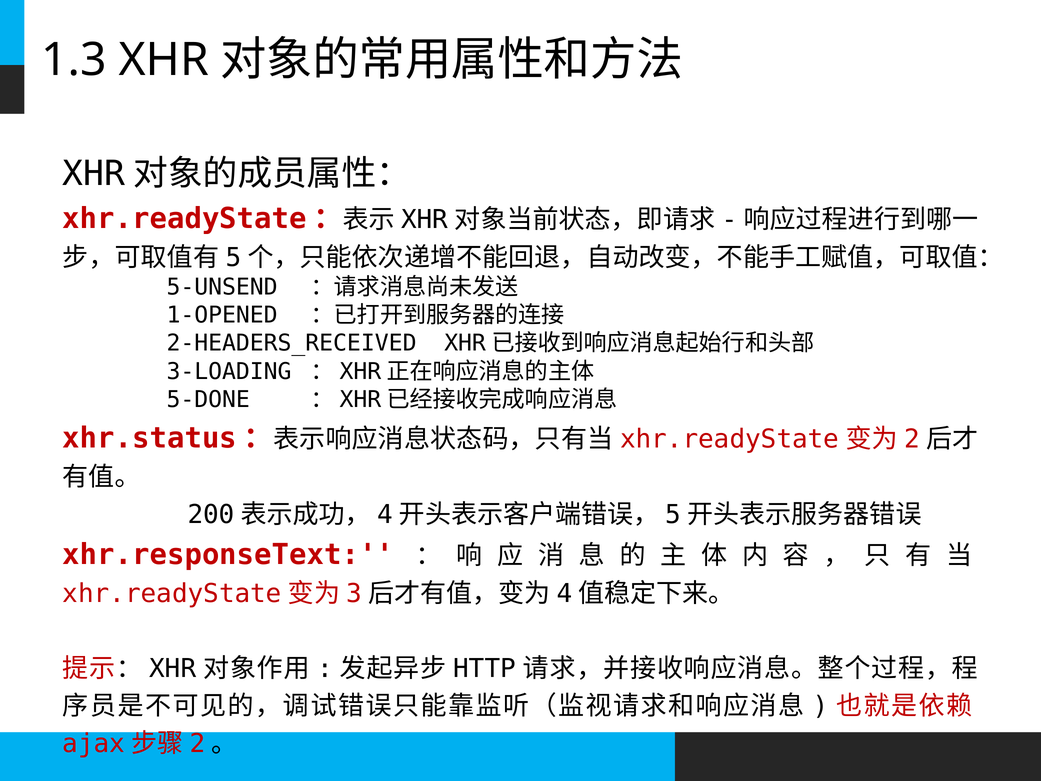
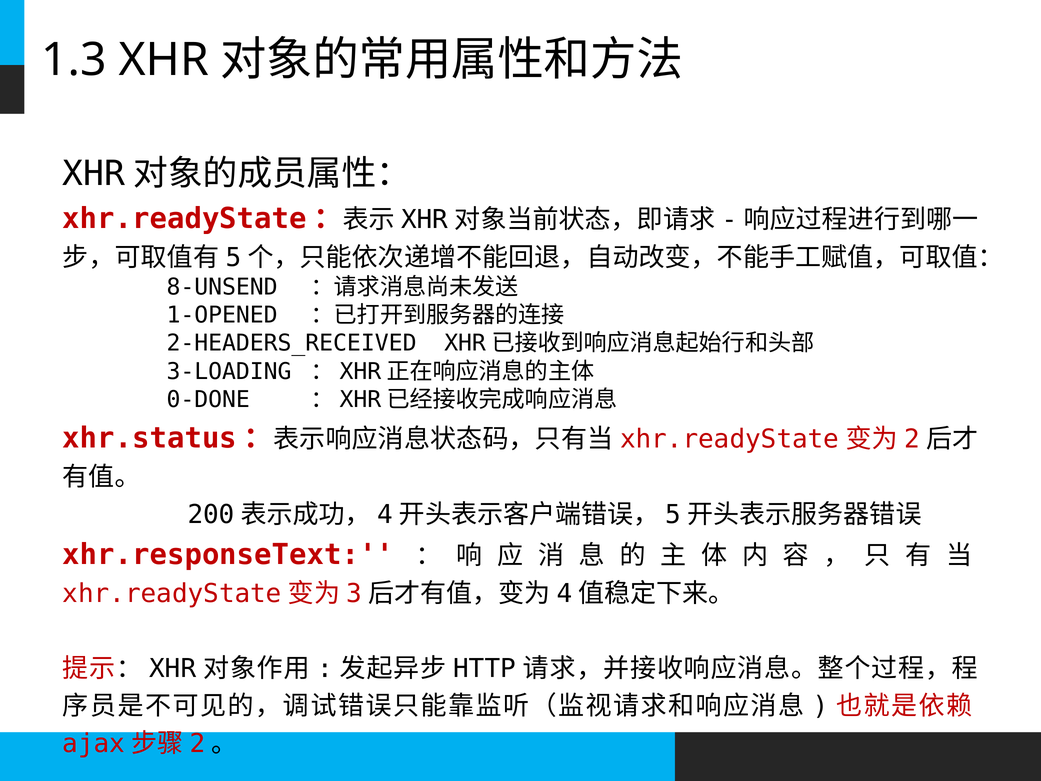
5-UNSEND: 5-UNSEND -> 8-UNSEND (222, 287)
5-DONE: 5-DONE -> 0-DONE (208, 399)
